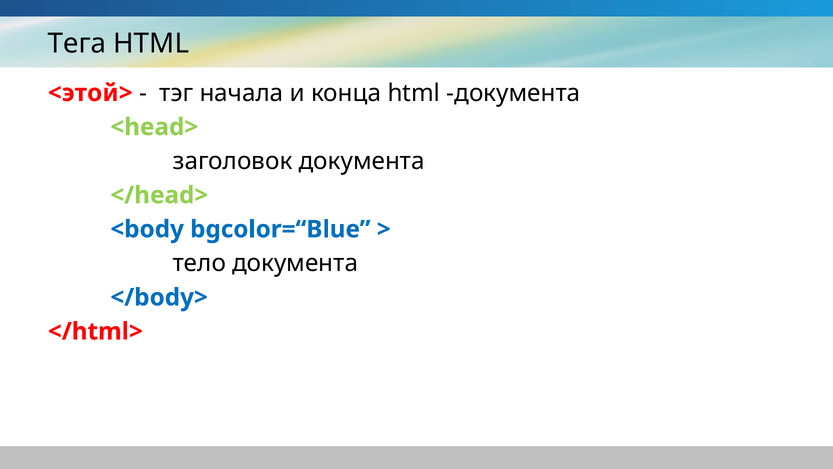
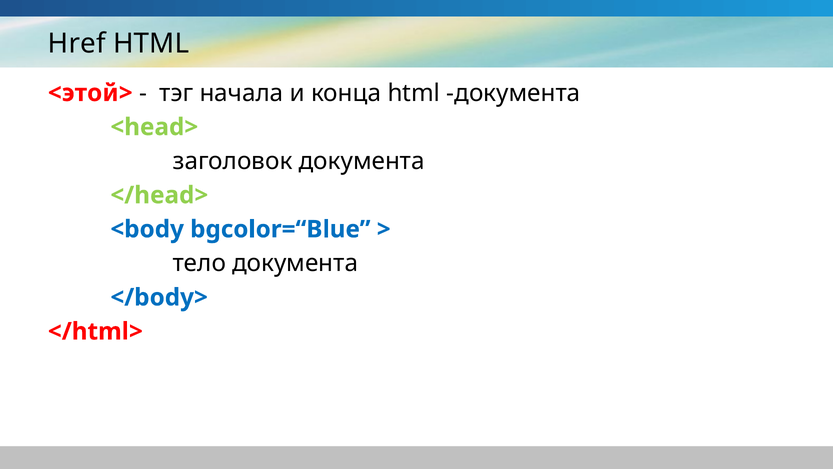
Тега: Тега -> Href (77, 44)
